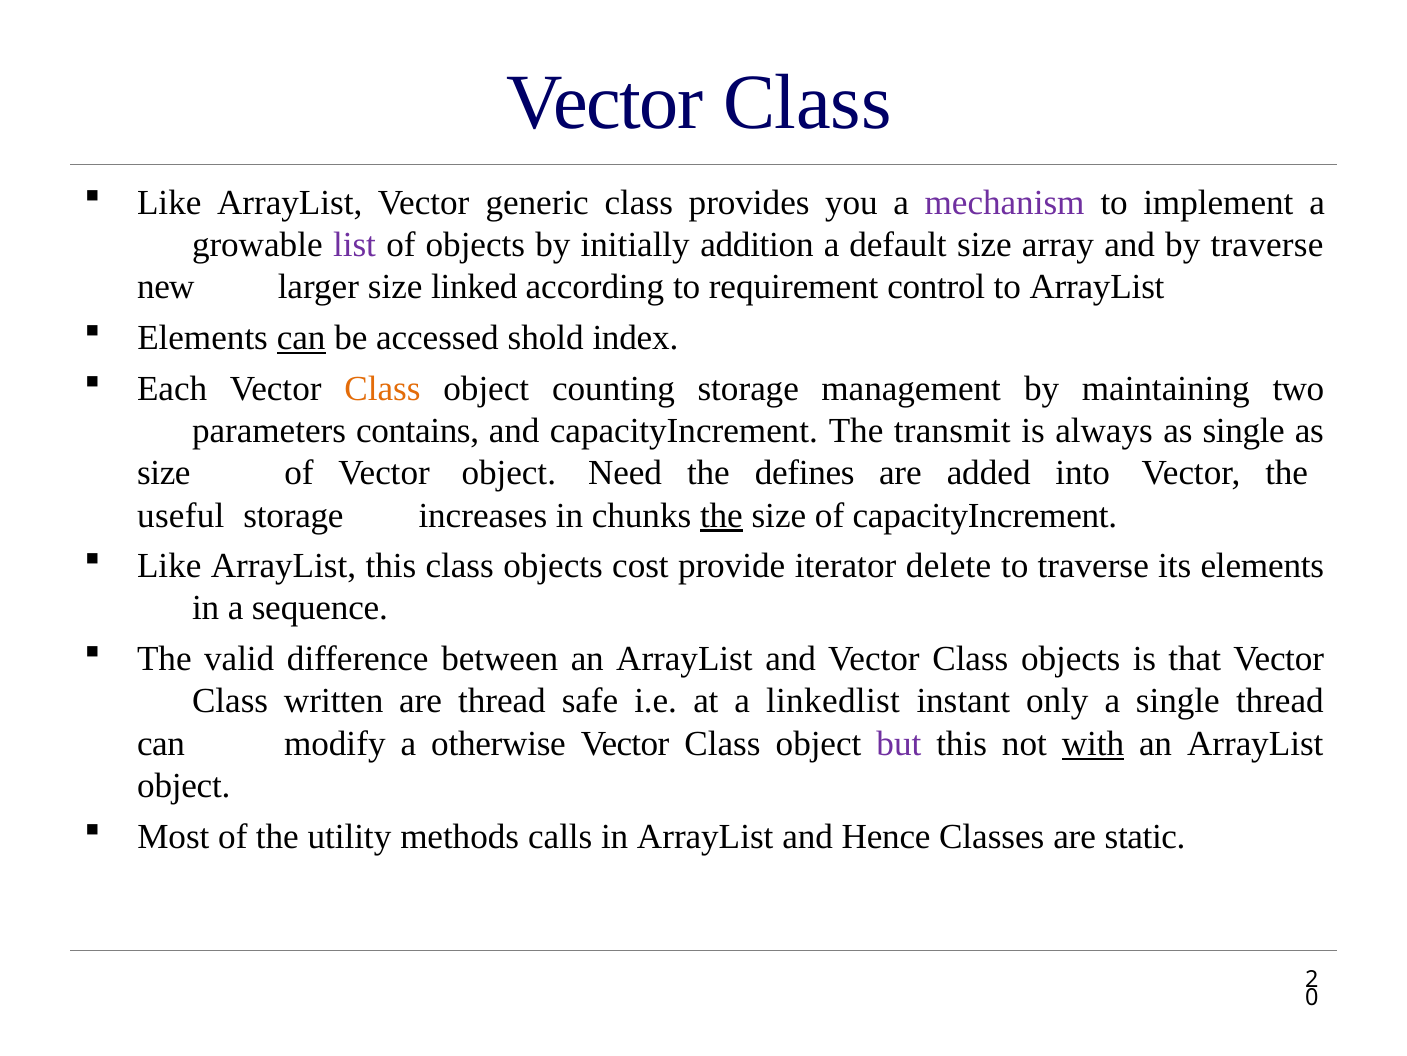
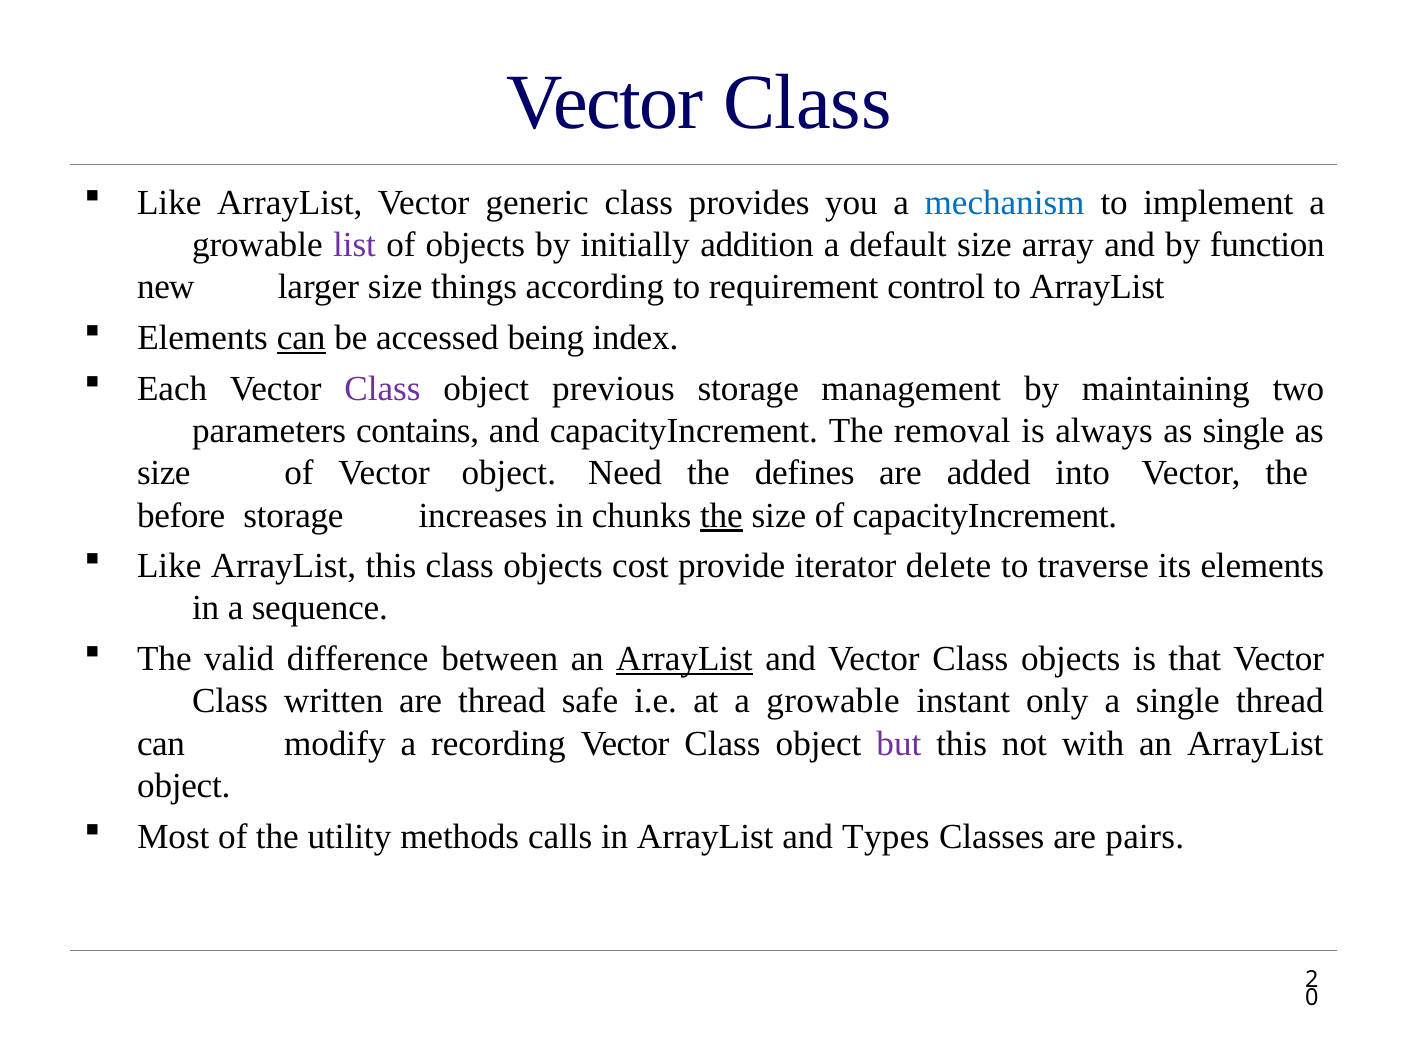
mechanism colour: purple -> blue (1005, 203)
by traverse: traverse -> function (1267, 245)
linked: linked -> things (474, 287)
shold: shold -> being (546, 338)
Class colour: orange -> purple (383, 388)
counting: counting -> previous (613, 388)
transmit: transmit -> removal (952, 431)
useful: useful -> before (181, 515)
ArrayList underline: none -> present (684, 659)
at a linkedlist: linkedlist -> growable (833, 701)
otherwise: otherwise -> recording (498, 743)
with underline: present -> none (1093, 743)
Hence: Hence -> Types (886, 836)
static: static -> pairs (1145, 836)
